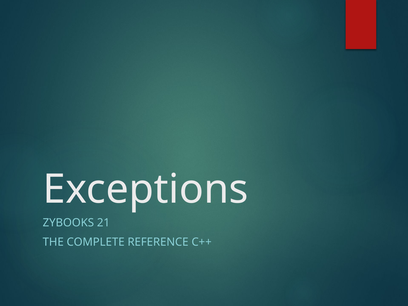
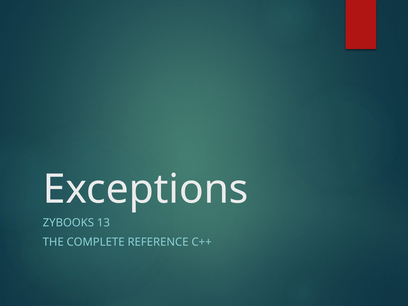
21: 21 -> 13 (103, 223)
